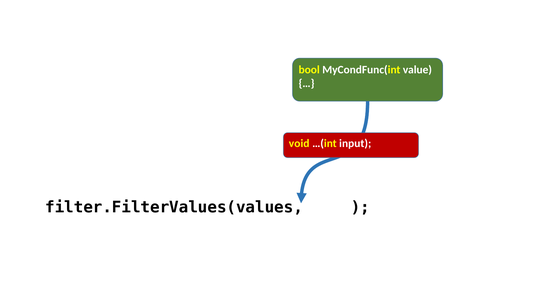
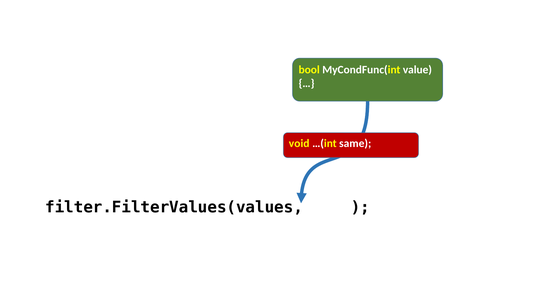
input: input -> same (355, 143)
